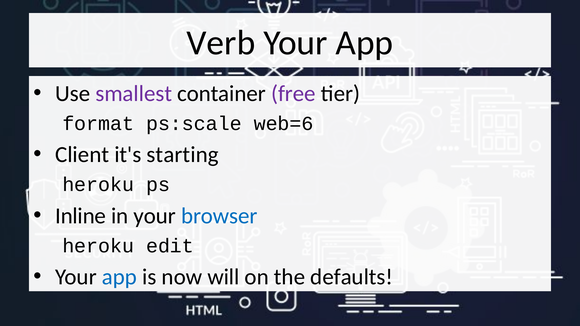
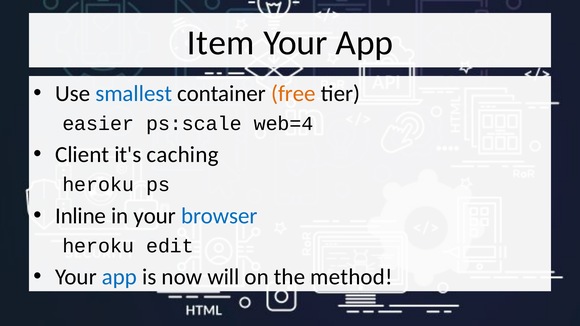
Verb: Verb -> Item (221, 43)
smallest colour: purple -> blue (134, 94)
free colour: purple -> orange (293, 94)
format: format -> easier (98, 124)
web=6: web=6 -> web=4 (284, 124)
starting: starting -> caching (183, 155)
defaults: defaults -> method (352, 277)
